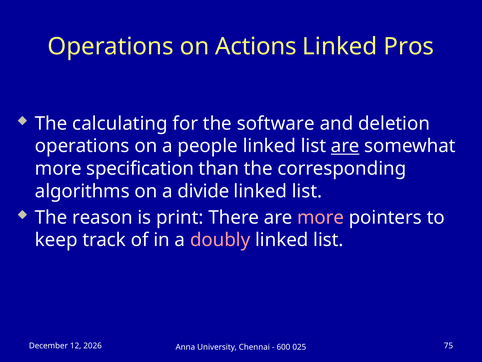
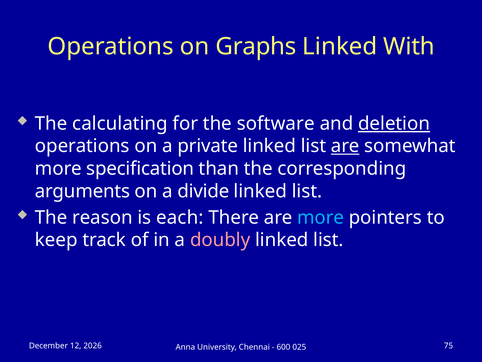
Actions: Actions -> Graphs (256, 46)
Pros: Pros -> With (409, 46)
deletion underline: none -> present (394, 123)
people: people -> private (208, 146)
algorithms: algorithms -> arguments (82, 191)
print: print -> each (180, 217)
more colour: pink -> light blue (321, 217)
